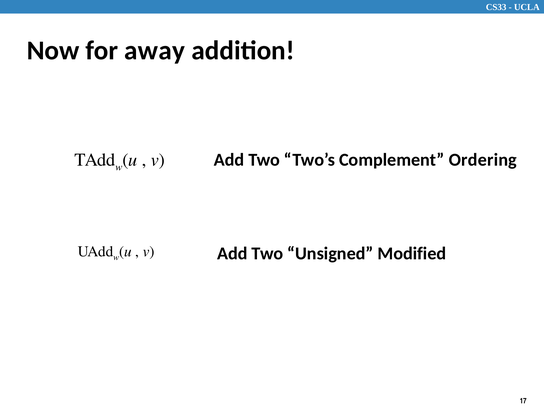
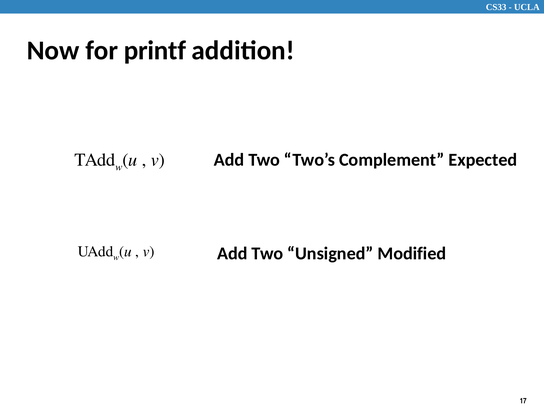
away: away -> printf (155, 50)
Ordering: Ordering -> Expected (483, 160)
